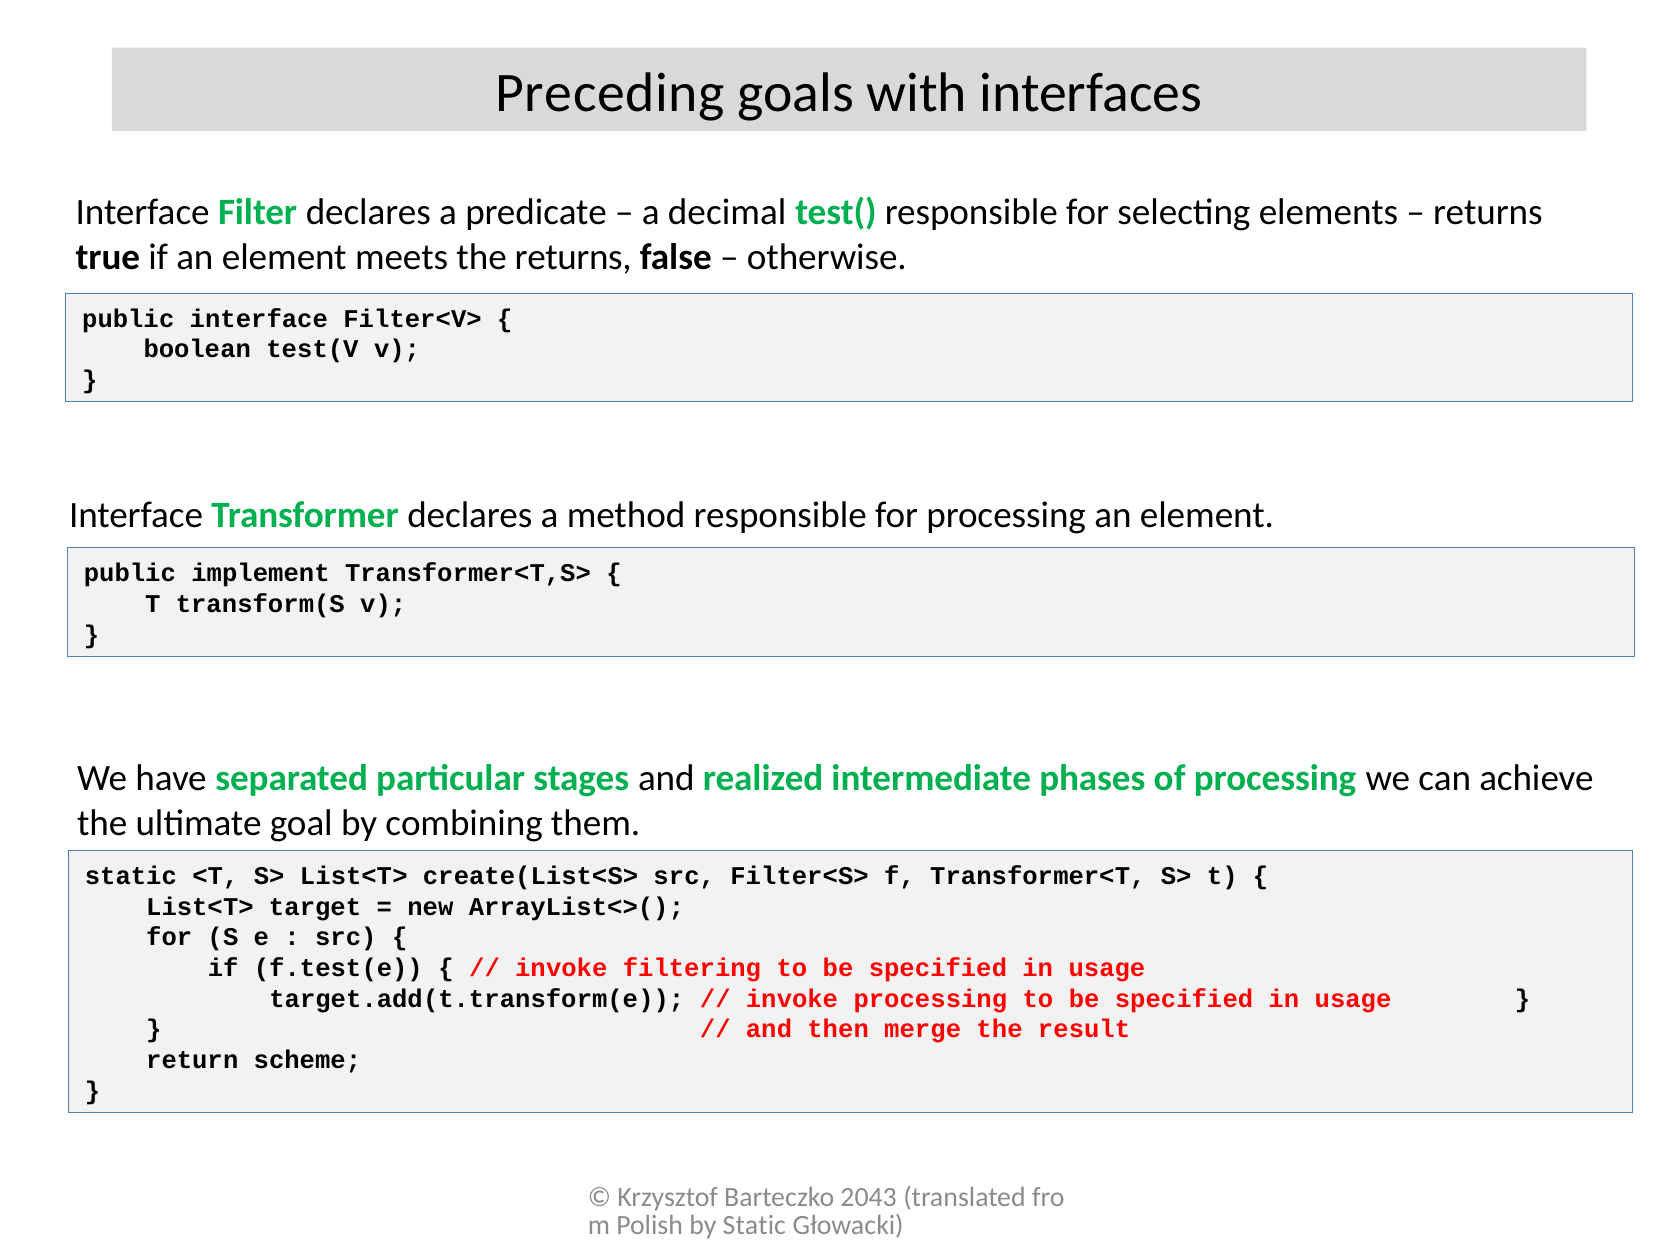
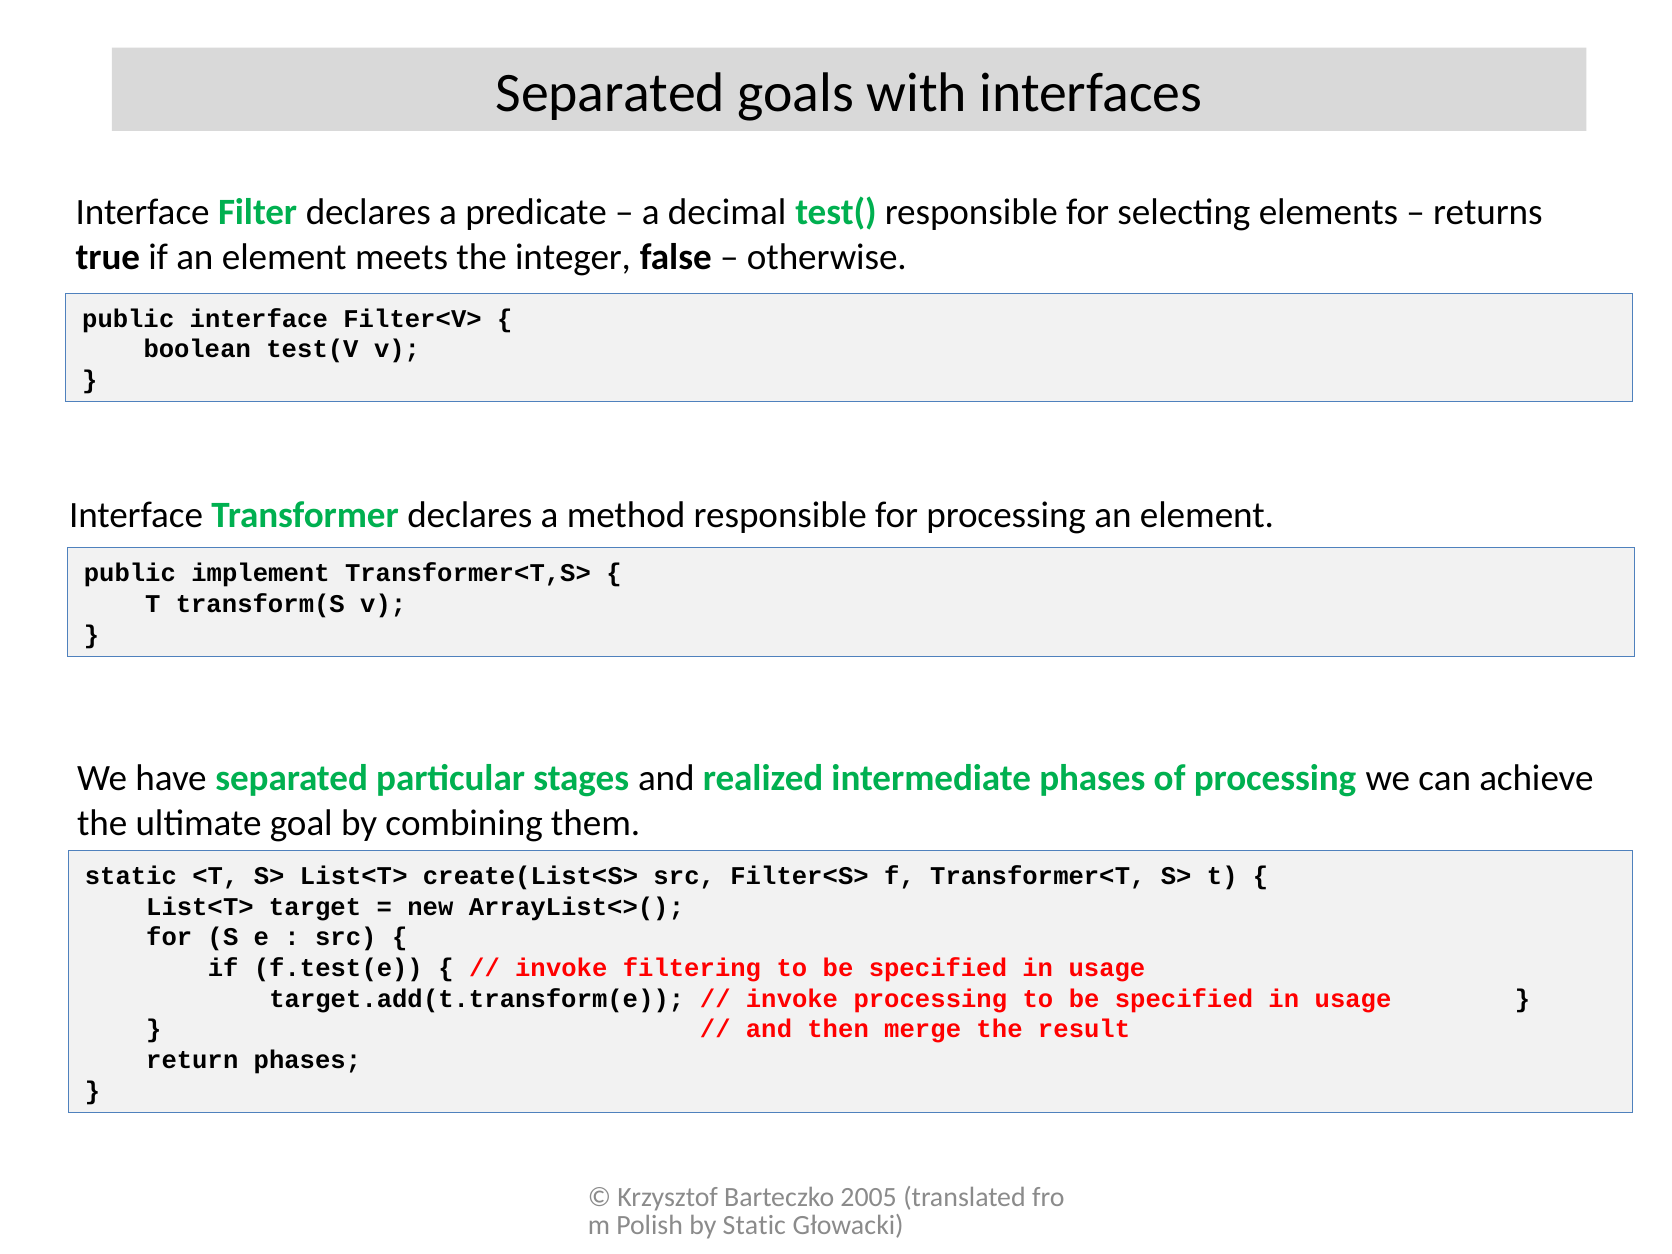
Preceding: Preceding -> Separated (610, 93)
the returns: returns -> integer (573, 257)
return scheme: scheme -> phases (307, 1060)
2043: 2043 -> 2005 (869, 1197)
